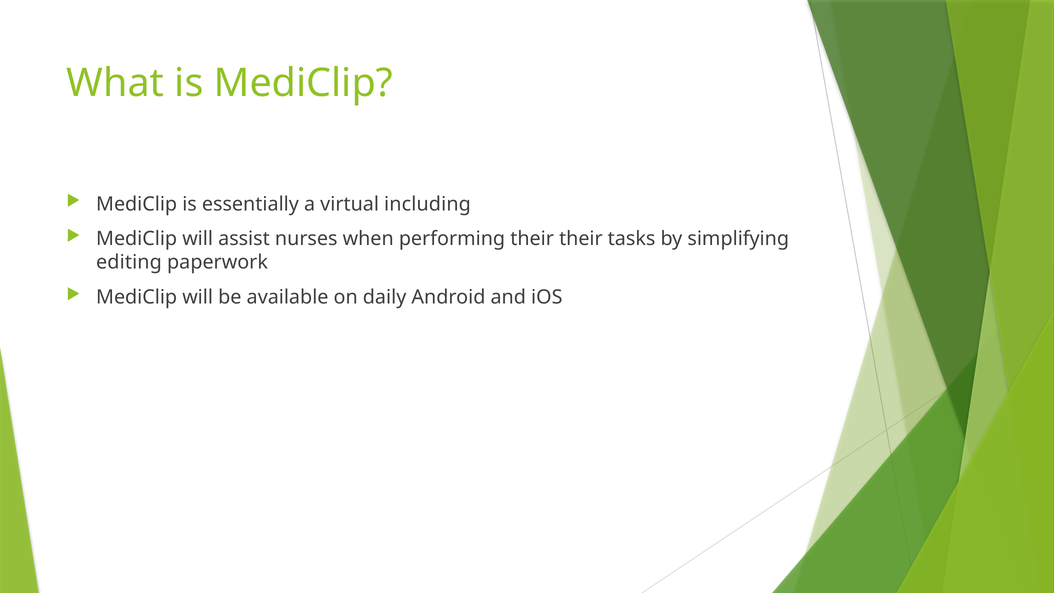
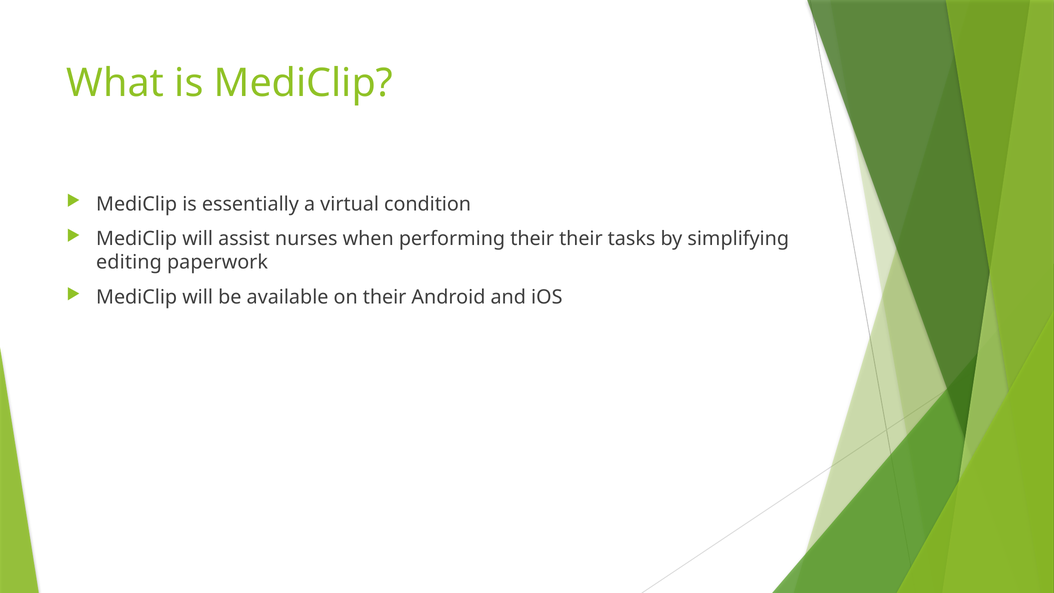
including: including -> condition (428, 204)
on daily: daily -> their (385, 297)
